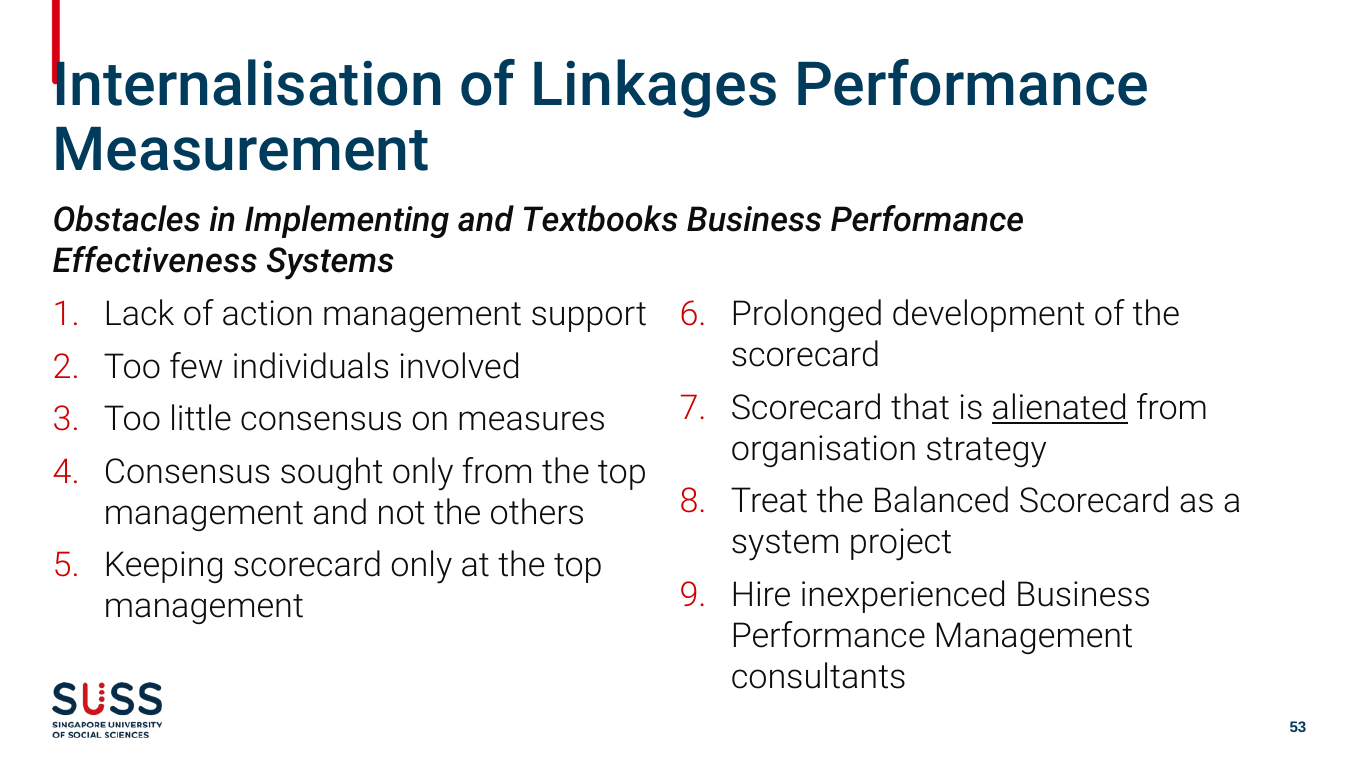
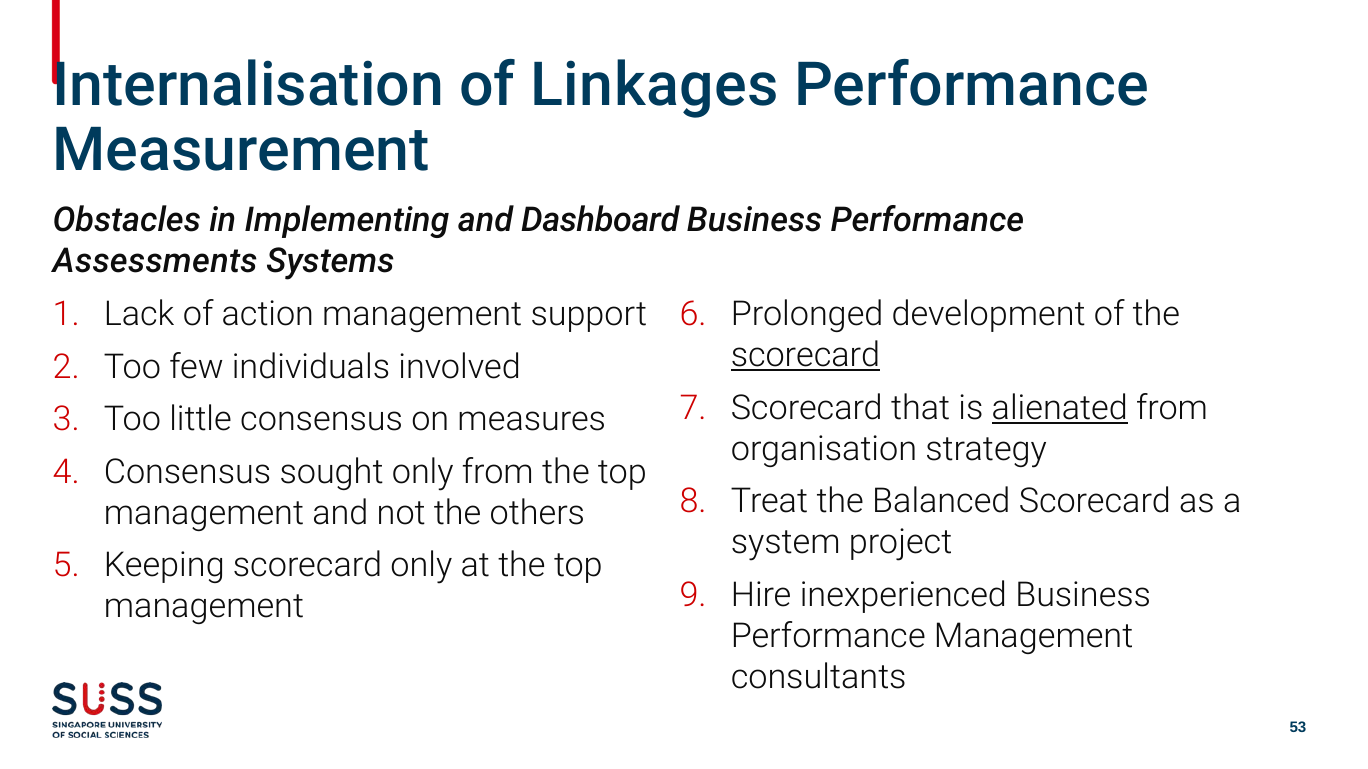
Textbooks: Textbooks -> Dashboard (600, 221)
Effectiveness: Effectiveness -> Assessments (155, 262)
scorecard underline: none -> present (805, 356)
